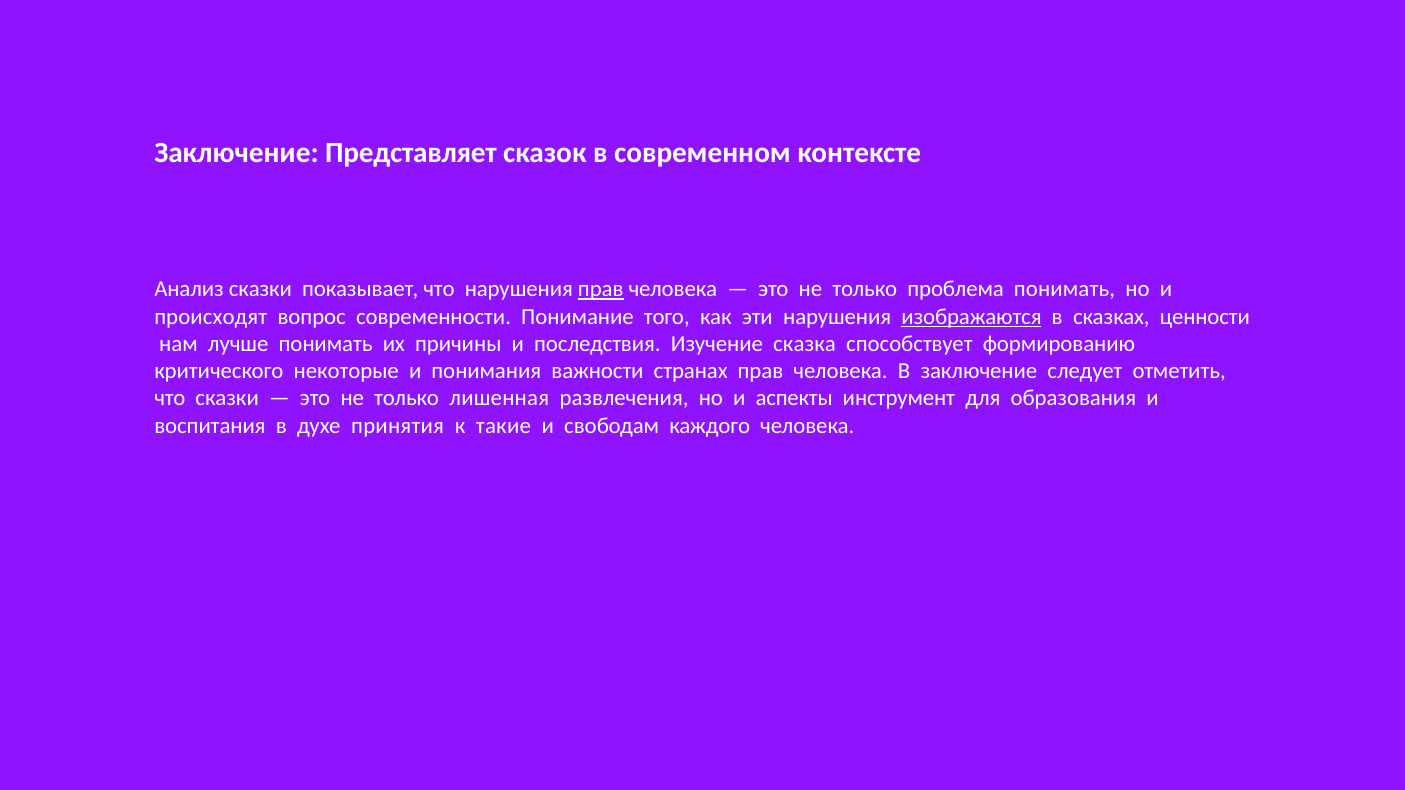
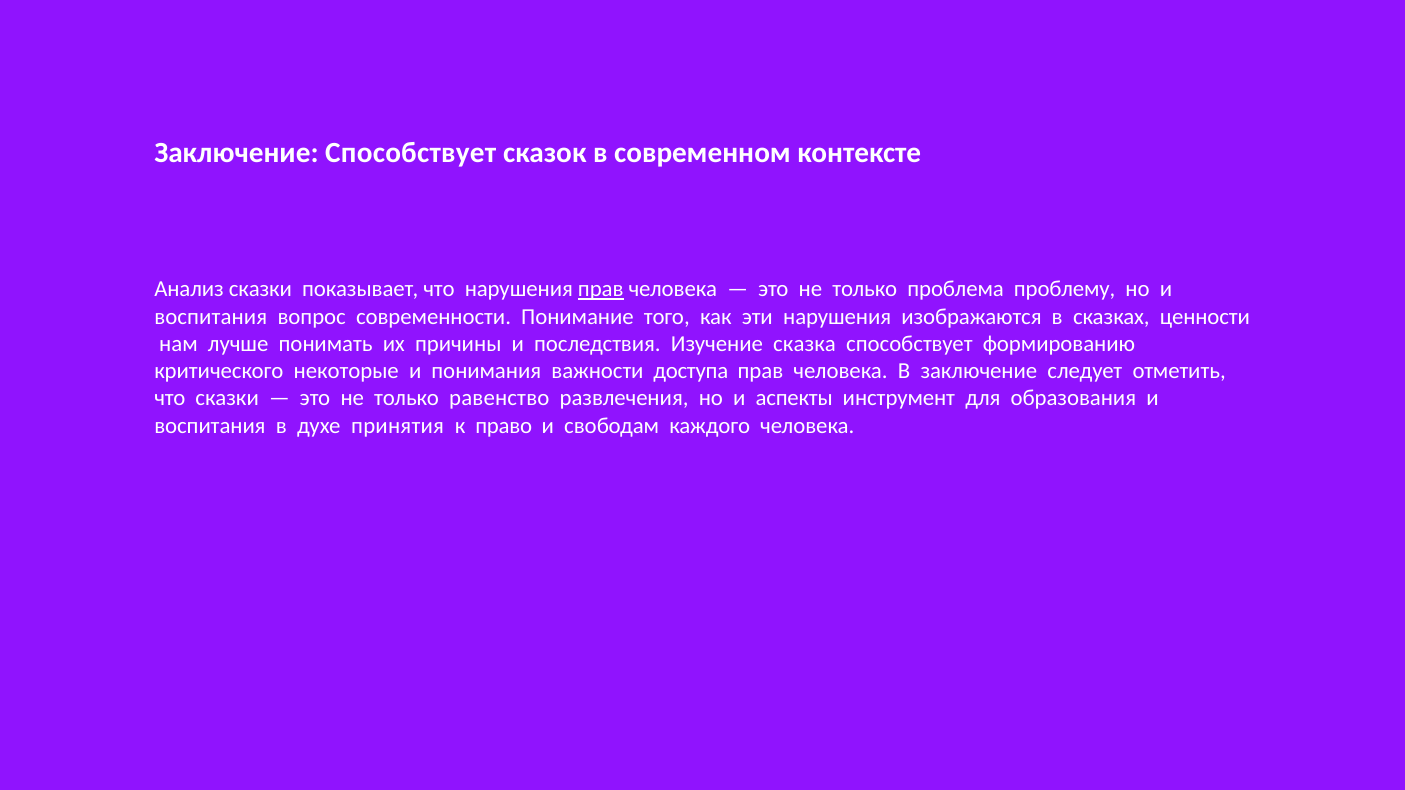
Заключение Представляет: Представляет -> Способствует (411, 153)
проблема понимать: понимать -> проблему (1065, 289)
происходят: происходят -> воспитания (211, 317)
изображаются underline: present -> none (971, 317)
странах: странах -> доступа (691, 371)
лишенная: лишенная -> равенство (499, 398)
такие: такие -> право (504, 426)
